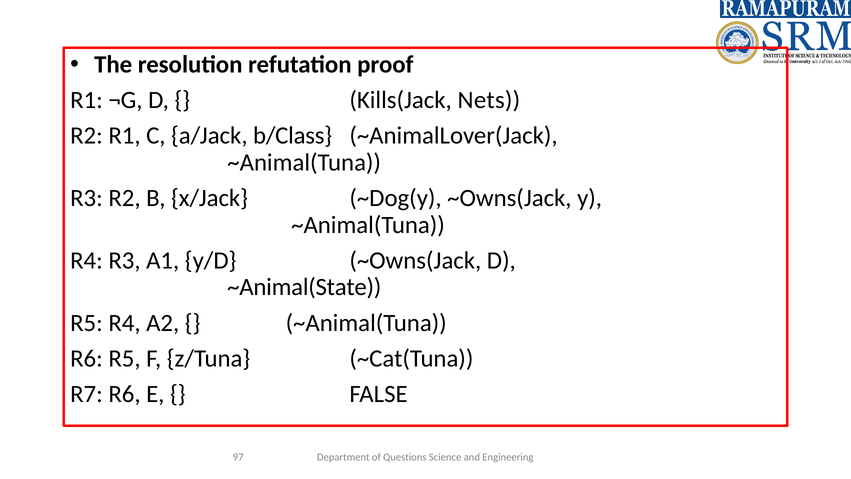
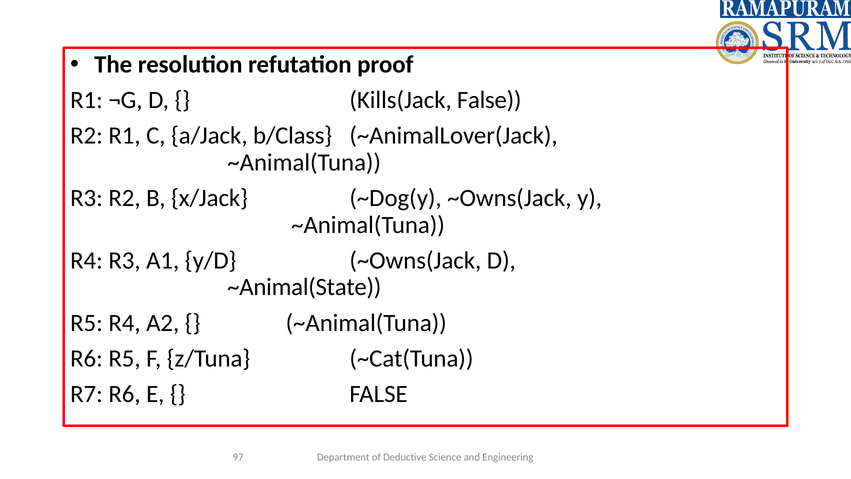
Kills(Jack Nets: Nets -> False (489, 100)
Questions: Questions -> Deductive (405, 457)
